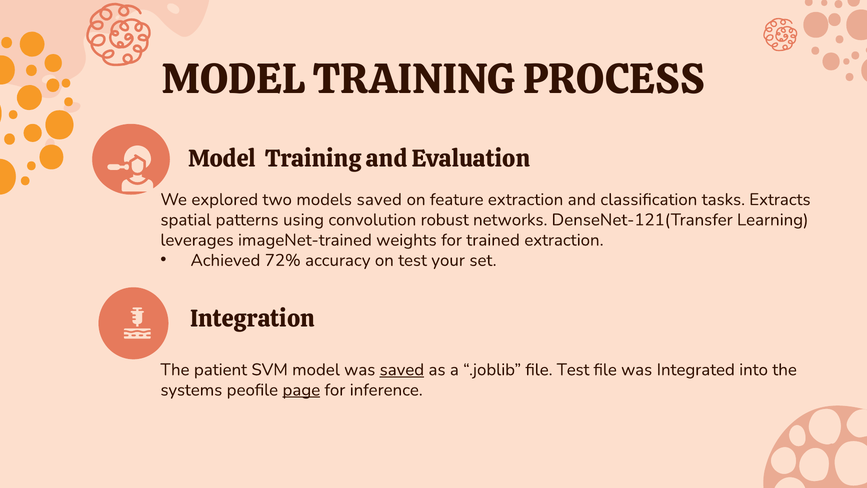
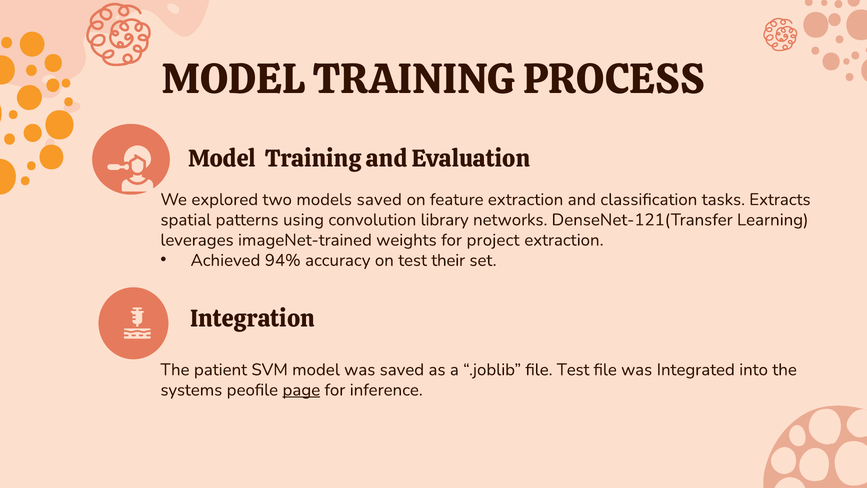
robust: robust -> library (445, 220)
trained: trained -> project (493, 240)
72%: 72% -> 94% (283, 260)
your: your -> their (448, 260)
saved underline: present -> none (402, 369)
